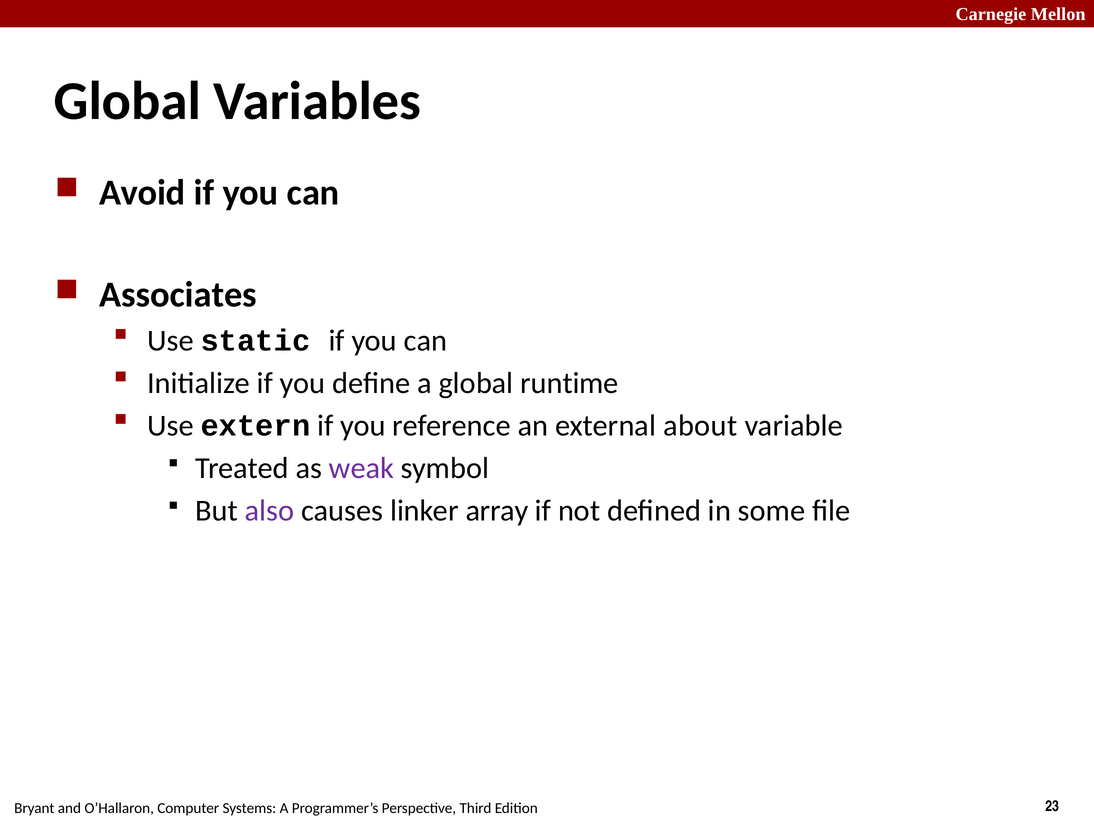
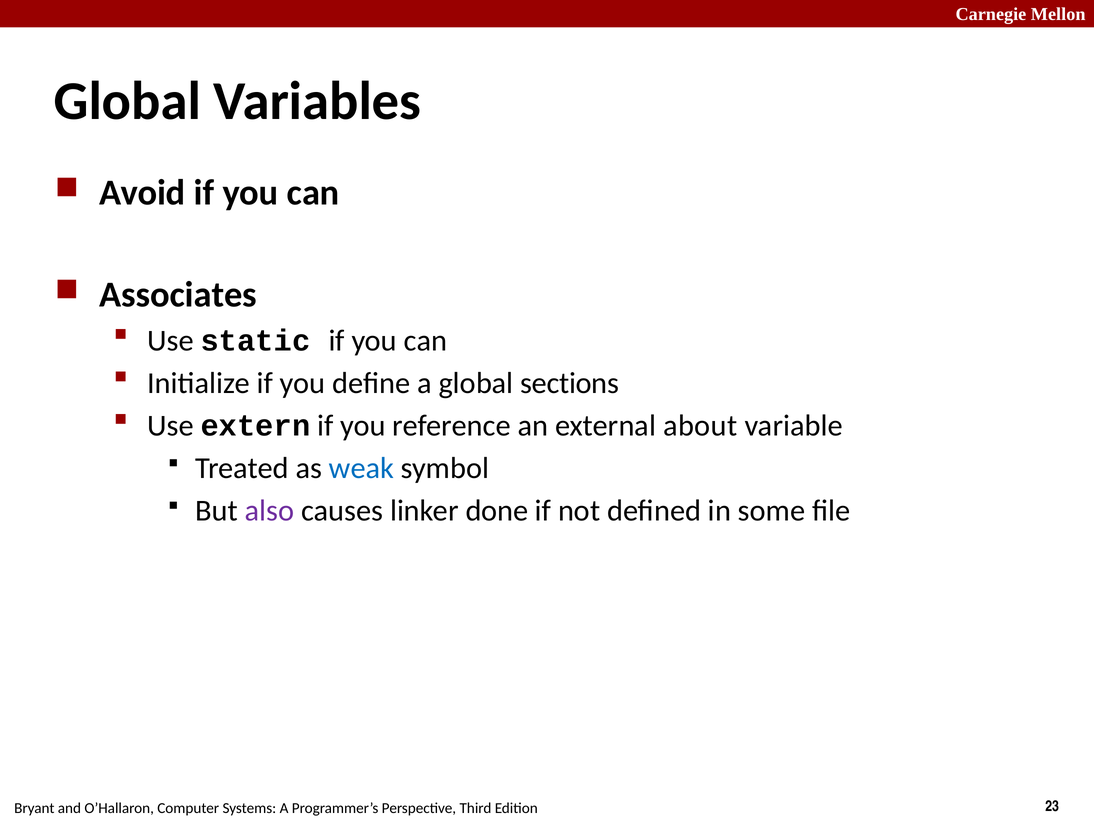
runtime: runtime -> sections (570, 383)
weak colour: purple -> blue (362, 468)
array: array -> done (497, 511)
